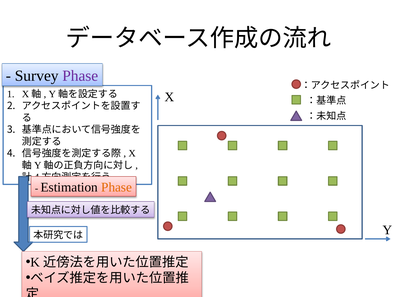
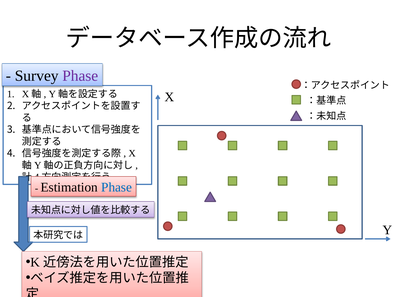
Phase colour: orange -> blue (117, 188)
